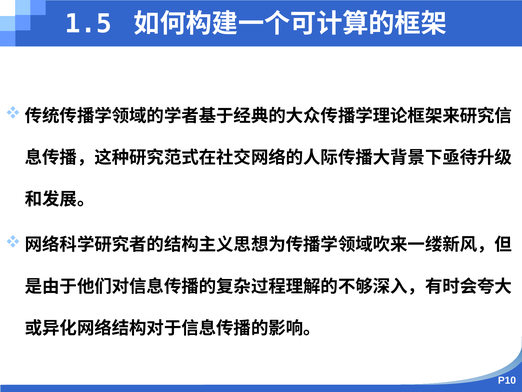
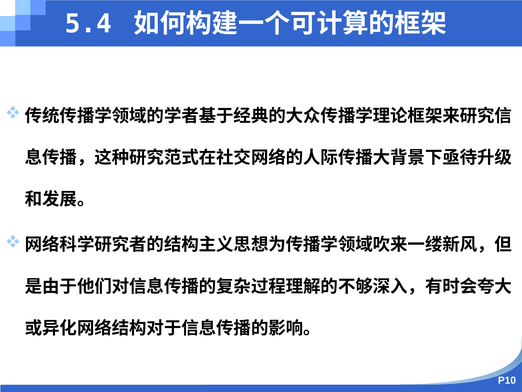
1.5: 1.5 -> 5.4 (88, 24)
